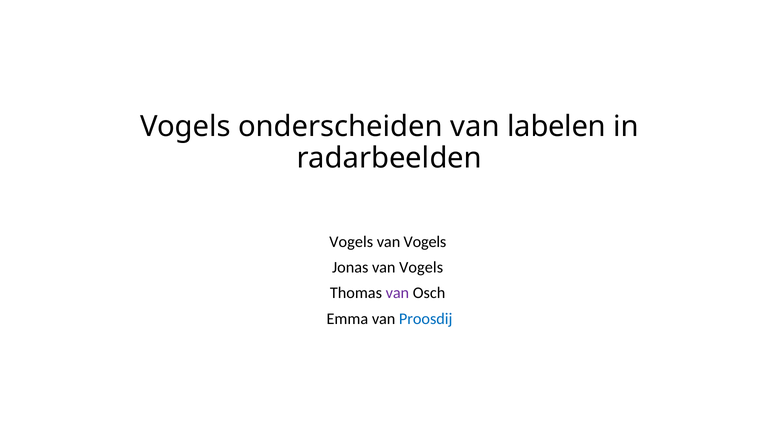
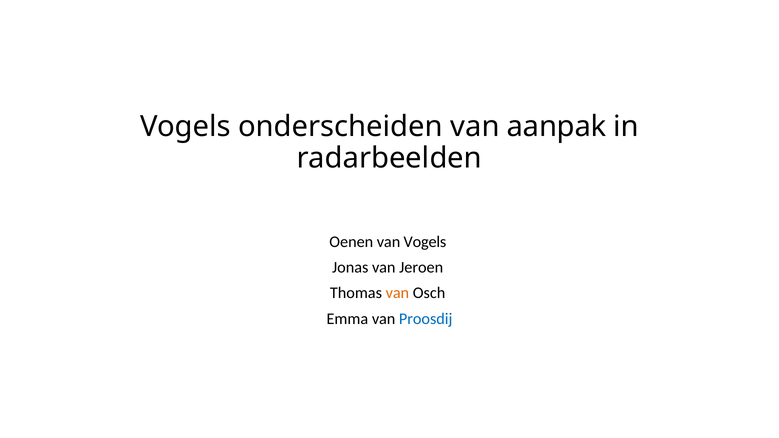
labelen: labelen -> aanpak (557, 127)
Vogels: Vogels -> Oenen (351, 242)
Jonas van Vogels: Vogels -> Jeroen (421, 267)
van colour: purple -> orange (397, 293)
